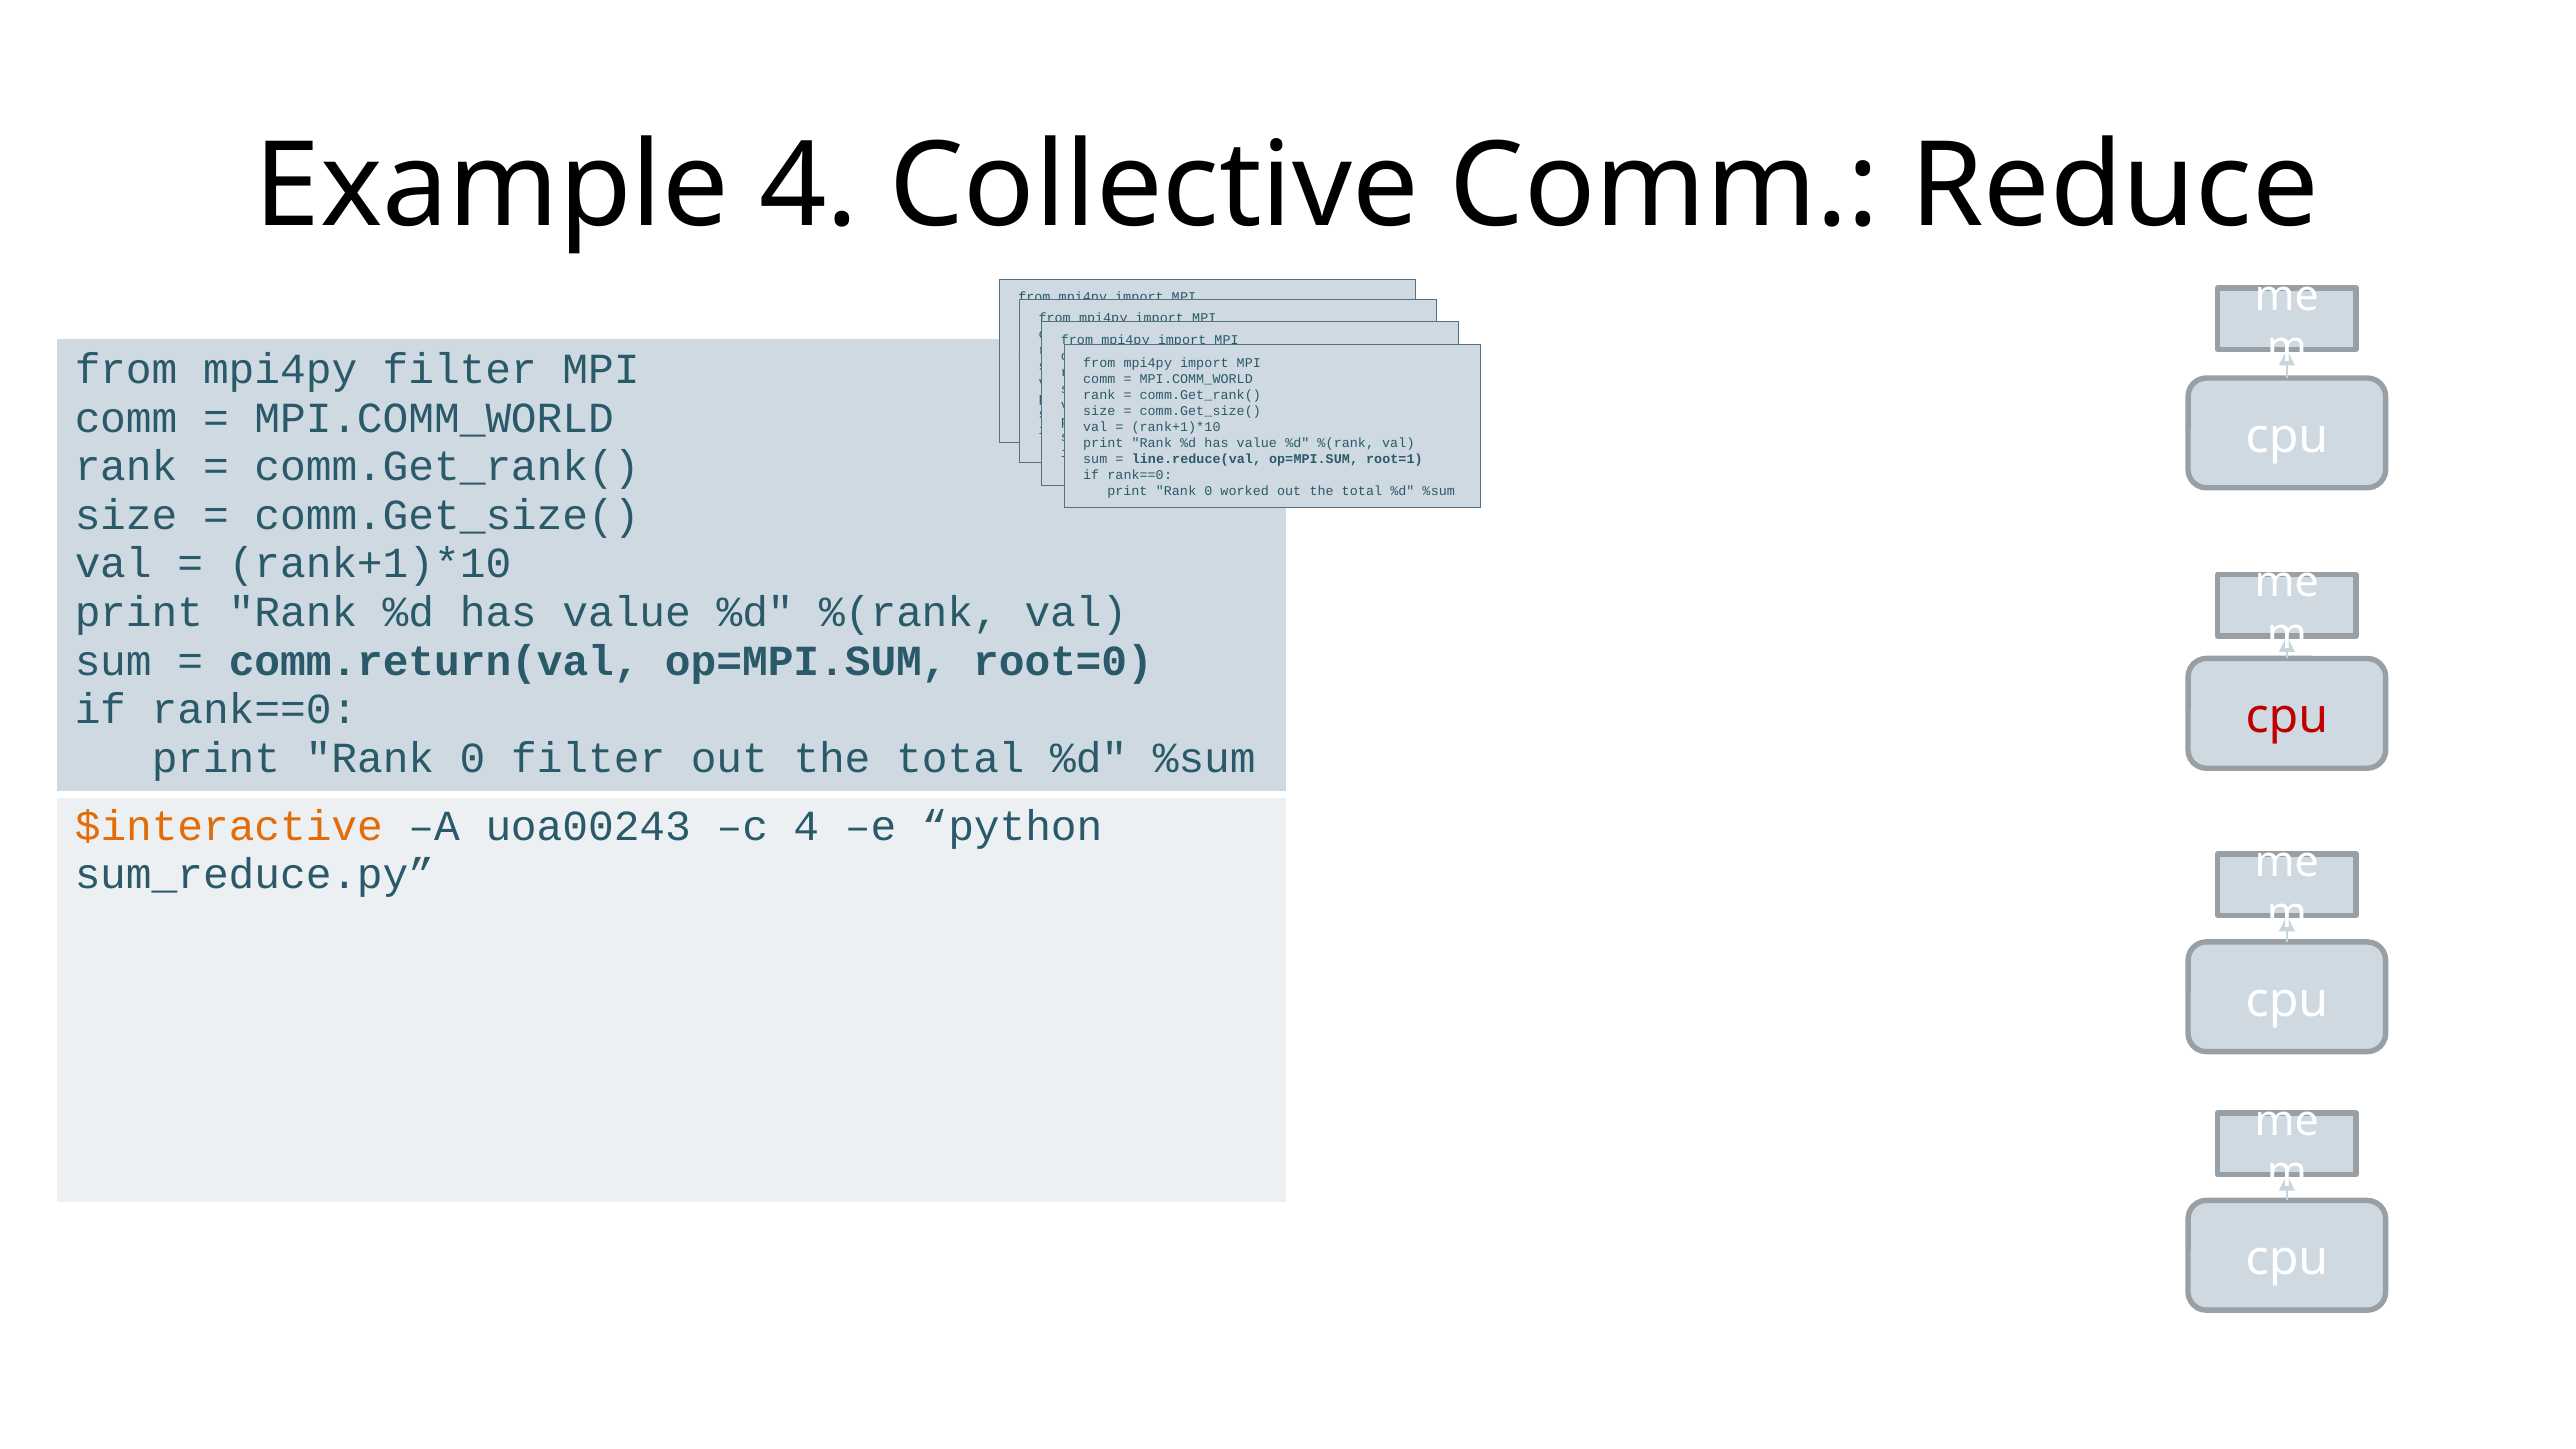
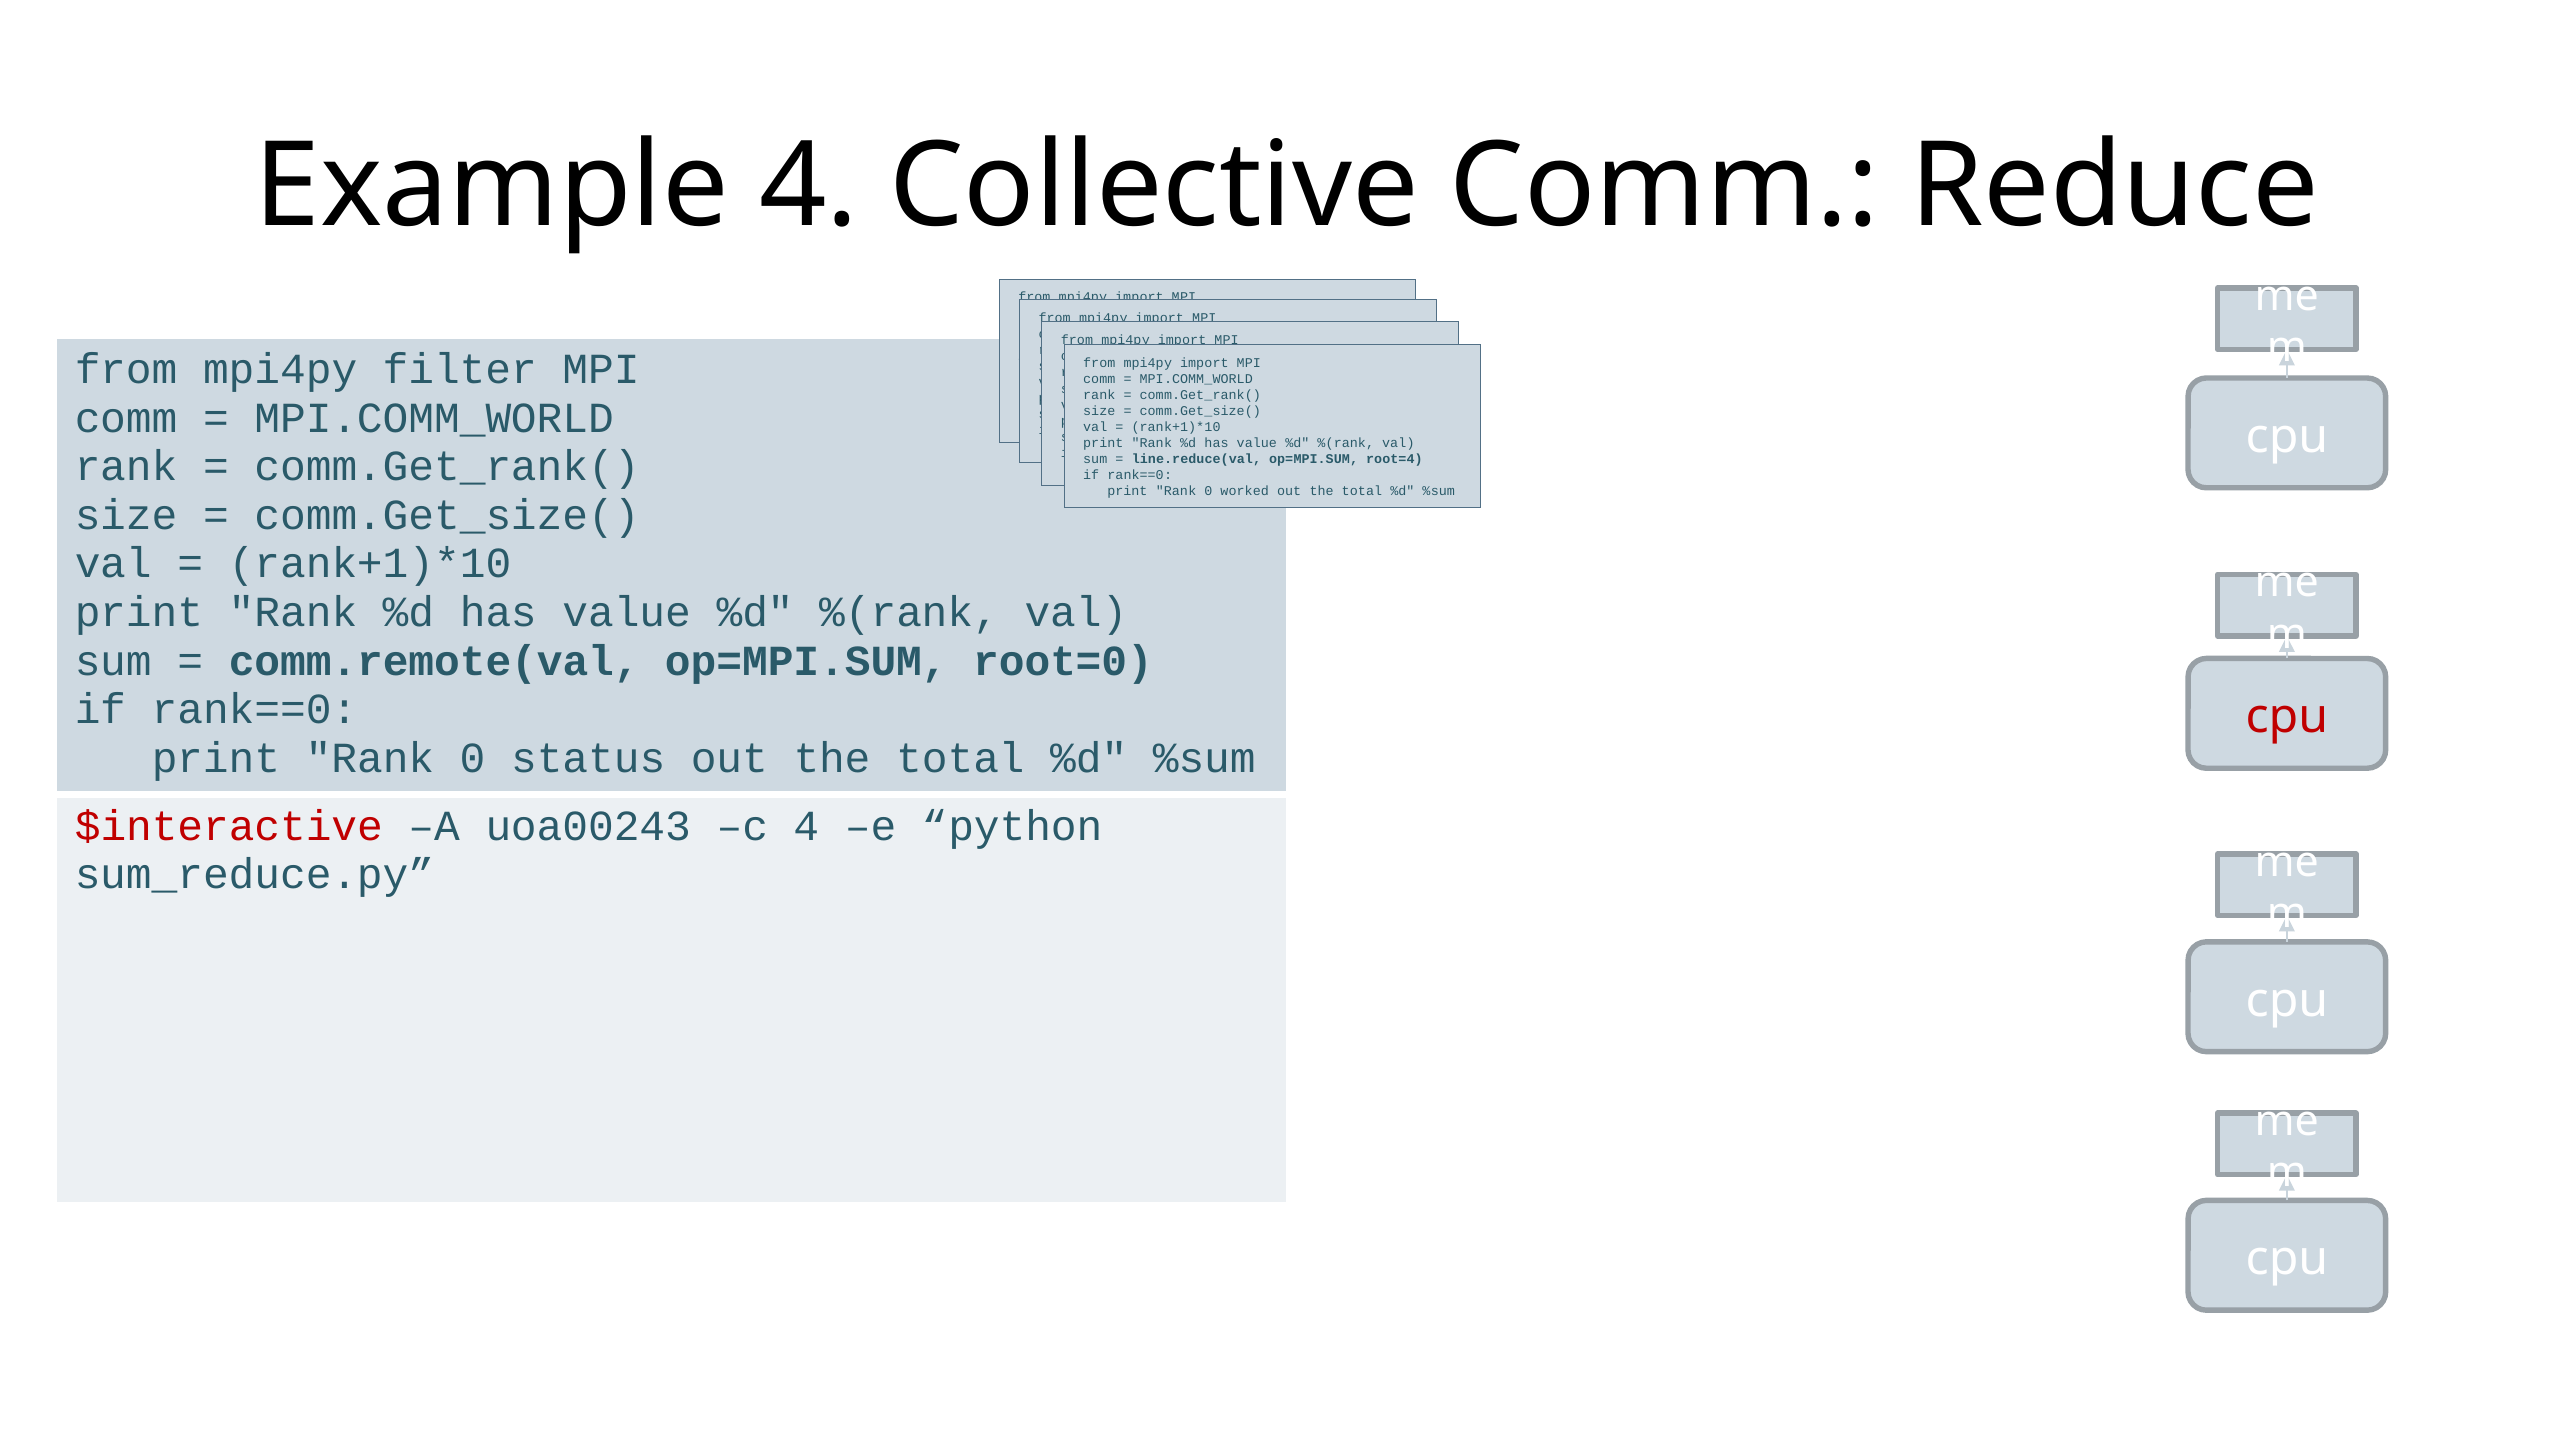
root=1: root=1 -> root=4 (1394, 459)
comm.return(val: comm.return(val -> comm.remote(val (434, 661)
0 filter: filter -> status (588, 758)
$interactive colour: orange -> red (229, 826)
